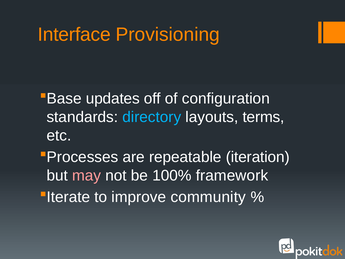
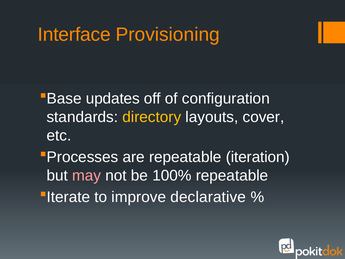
directory colour: light blue -> yellow (152, 117)
terms: terms -> cover (263, 117)
100% framework: framework -> repeatable (232, 175)
community: community -> declarative (208, 197)
